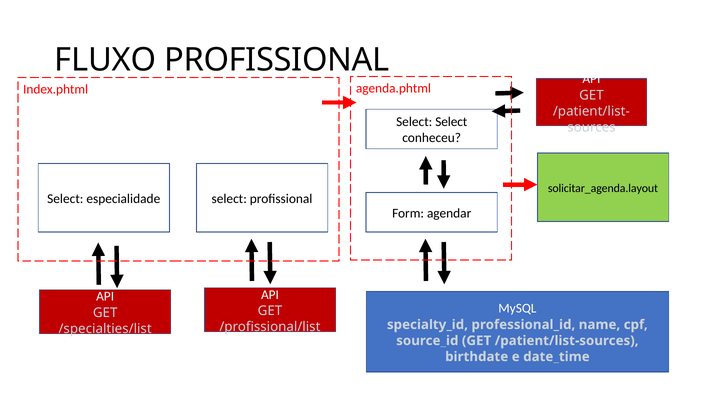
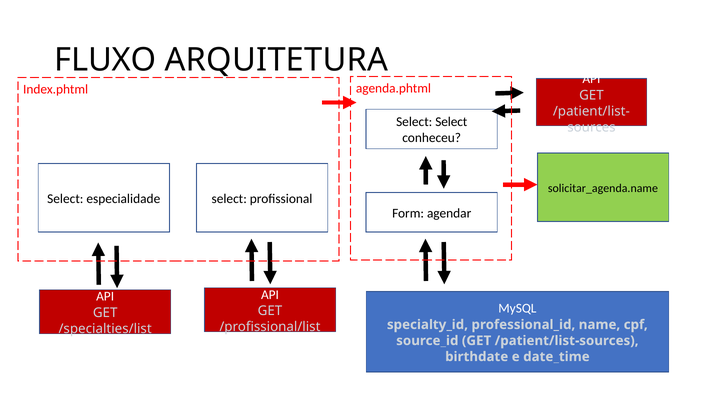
FLUXO PROFISSIONAL: PROFISSIONAL -> ARQUITETURA (276, 60)
solicitar_agenda.layout: solicitar_agenda.layout -> solicitar_agenda.name (603, 188)
